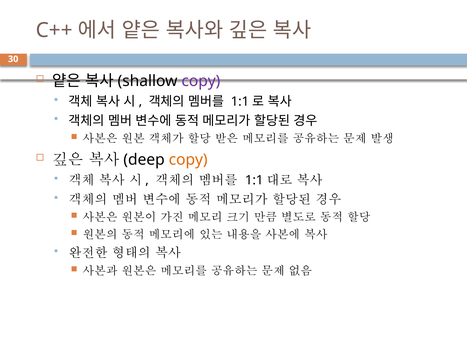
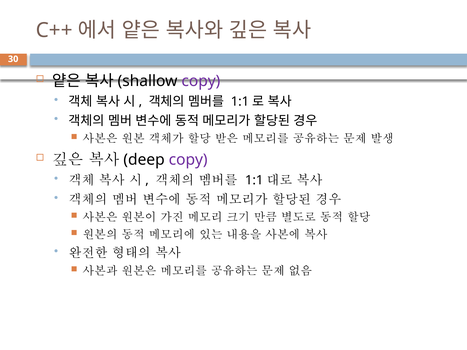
copy colour: orange -> purple (188, 160)
